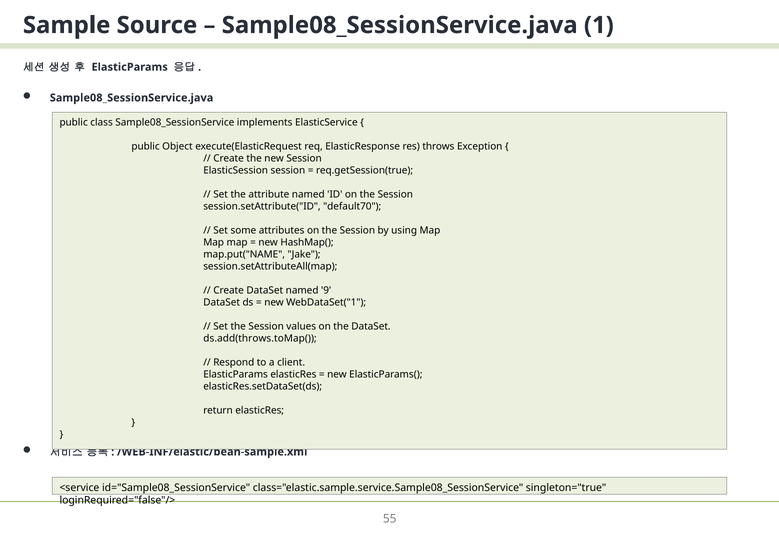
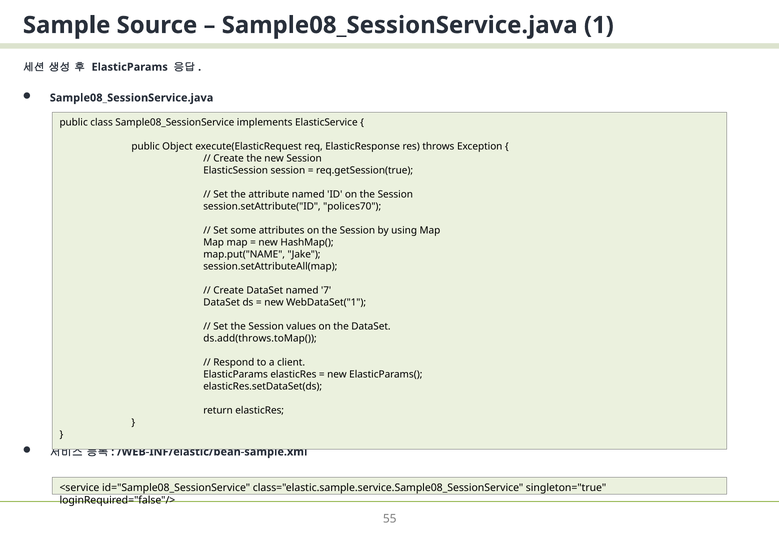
default70: default70 -> polices70 (352, 207)
9: 9 -> 7 (326, 291)
